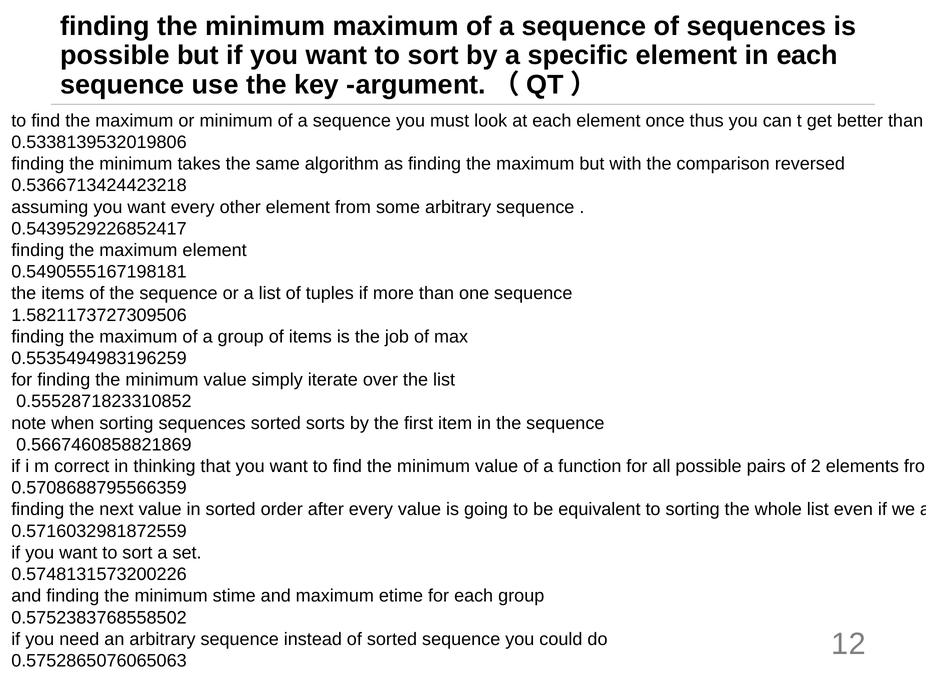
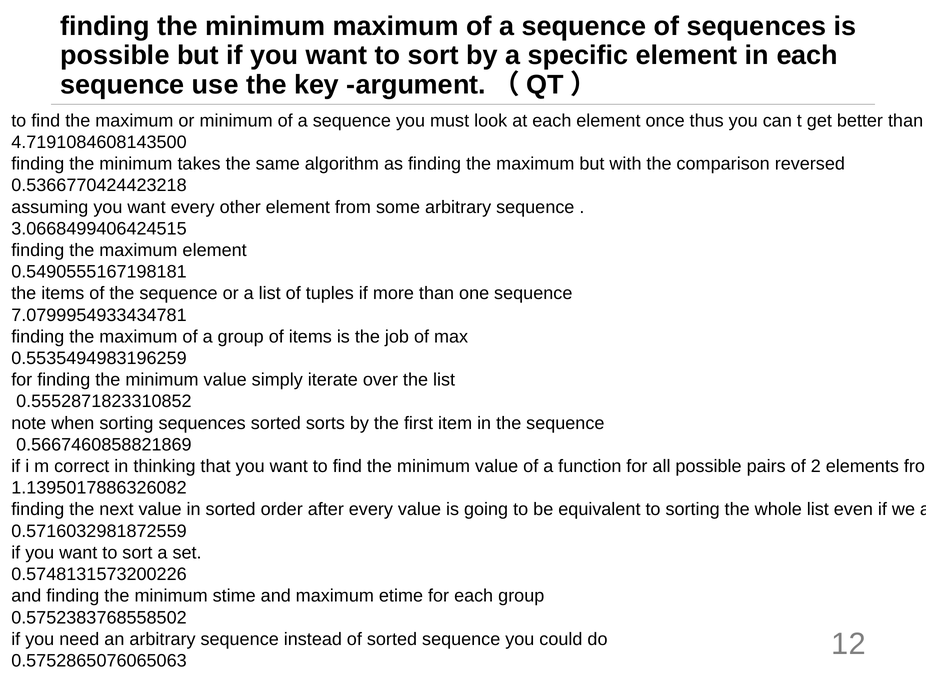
0.5338139532019806: 0.5338139532019806 -> 4.7191084608143500 (99, 142)
0.5366713424423218: 0.5366713424423218 -> 0.5366770424423218 (99, 186)
0.5439529226852417: 0.5439529226852417 -> 3.0668499406424515 (99, 229)
1.5821173727309506: 1.5821173727309506 -> 7.0799954933434781 (99, 315)
0.5708688795566359: 0.5708688795566359 -> 1.1395017886326082 (99, 488)
